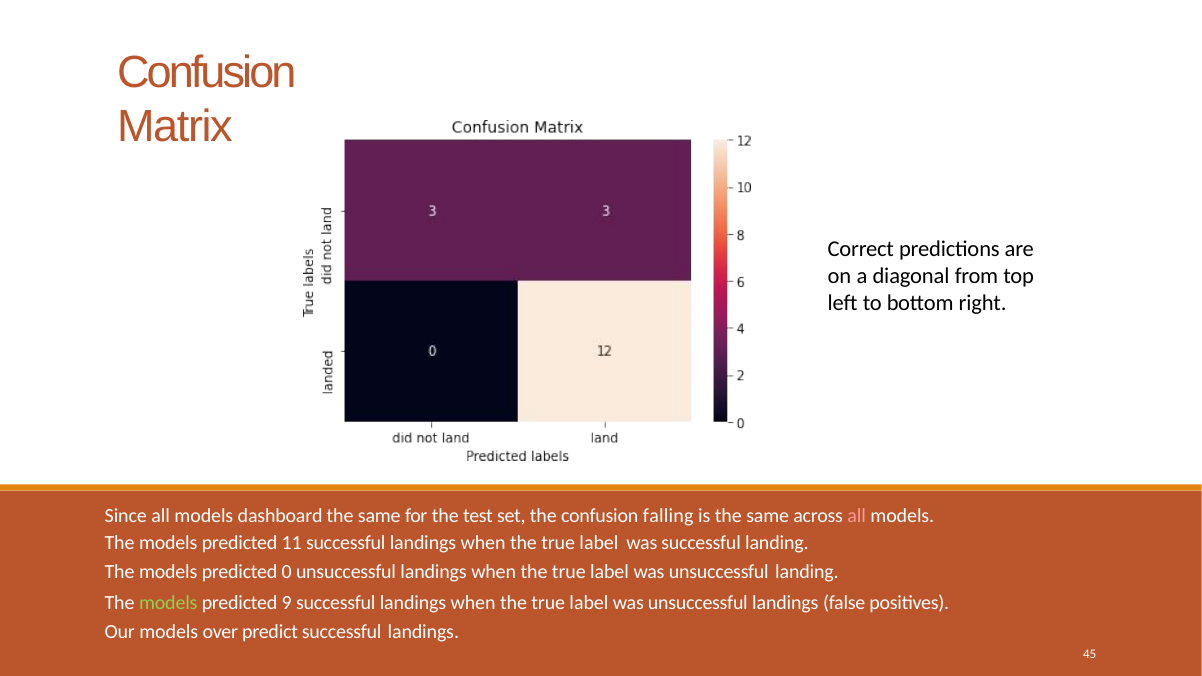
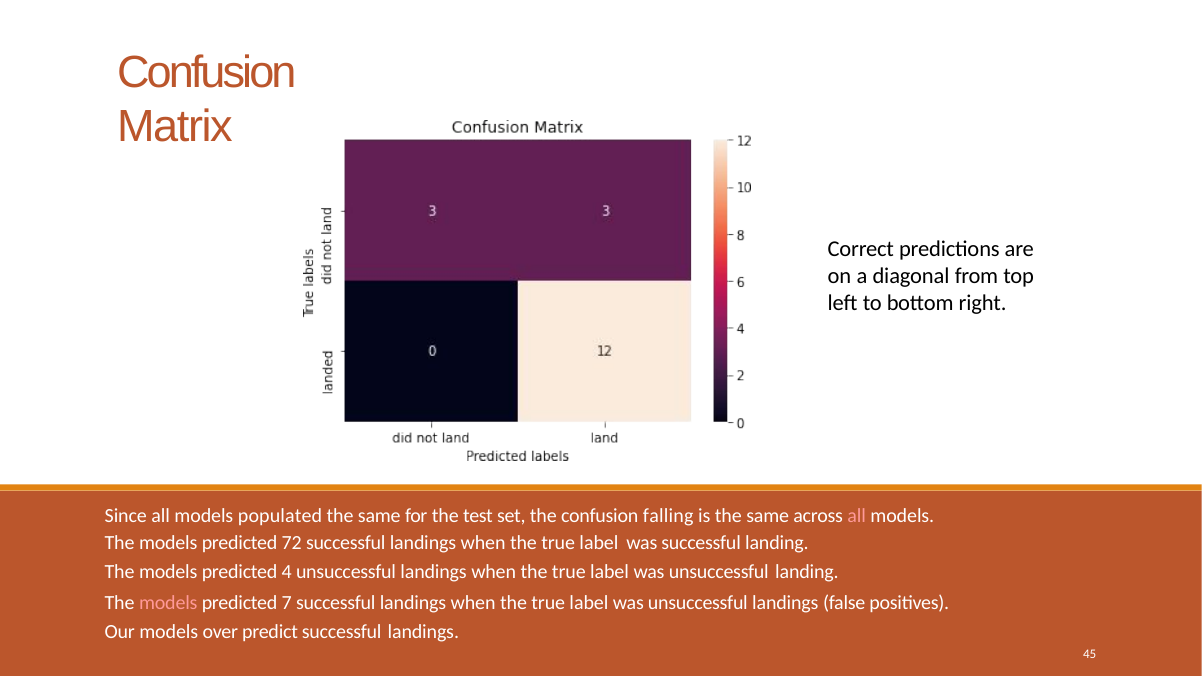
dashboard: dashboard -> populated (280, 516)
11: 11 -> 72 (292, 543)
0: 0 -> 4 (287, 572)
models colour: light green -> pink (168, 603)
9: 9 -> 7 (287, 603)
